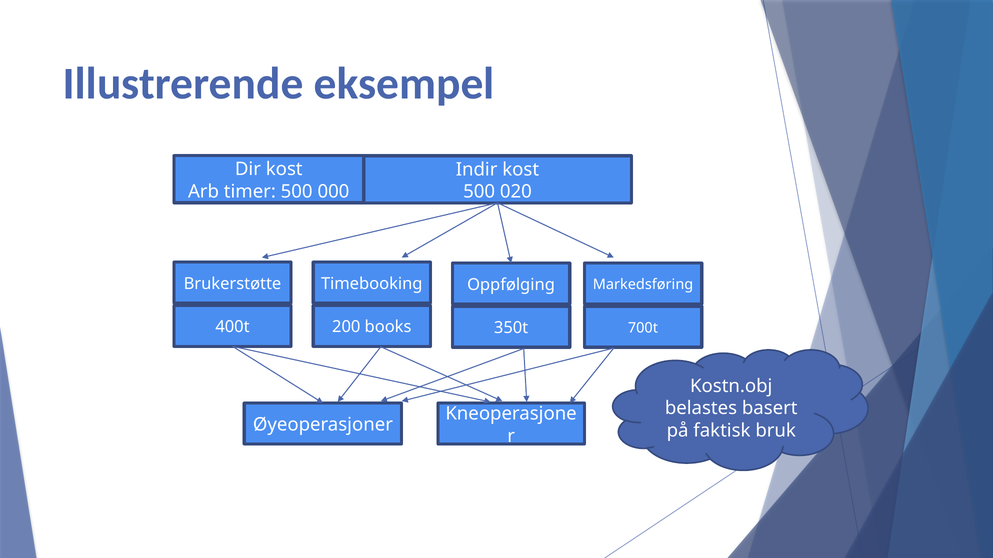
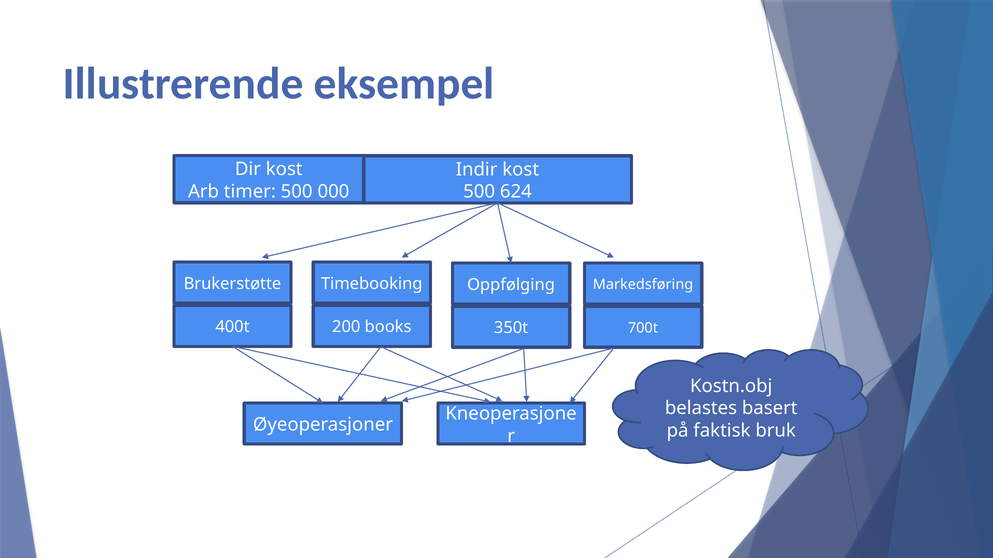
020: 020 -> 624 (516, 192)
